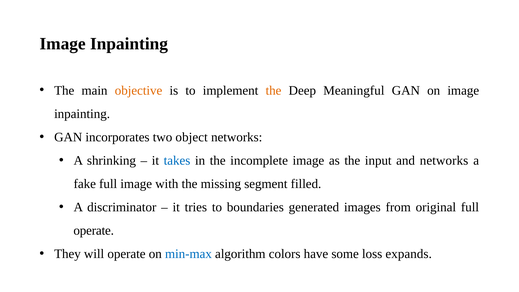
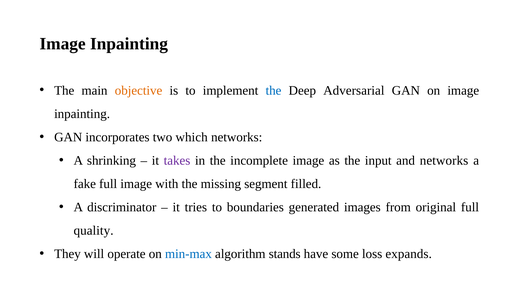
the colour: orange -> blue (273, 90)
Meaningful: Meaningful -> Adversarial (354, 90)
object: object -> which (192, 137)
takes colour: blue -> purple (177, 160)
operate: operate -> quality (94, 231)
colors: colors -> stands (285, 254)
